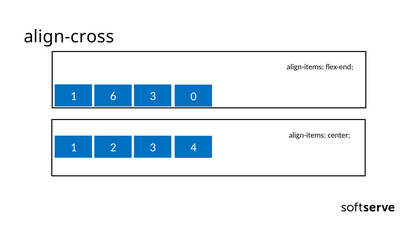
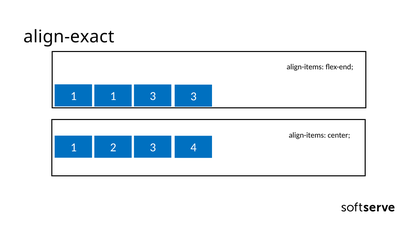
align-cross: align-cross -> align-exact (69, 37)
1 6: 6 -> 1 (113, 96)
3 0: 0 -> 3 (194, 96)
